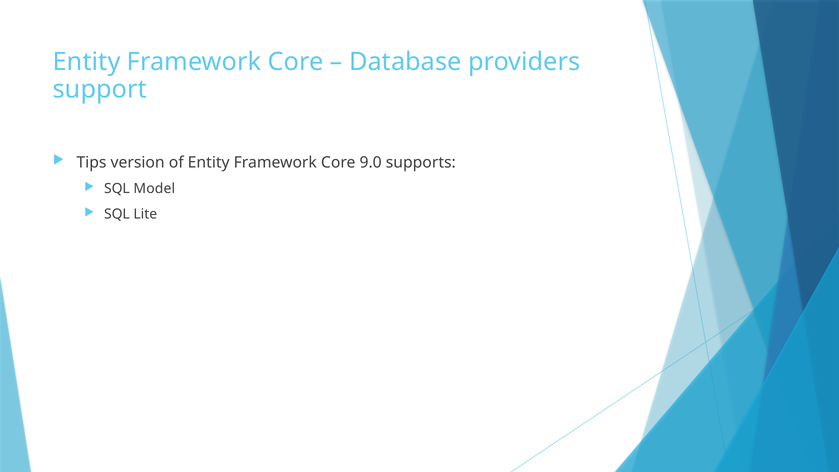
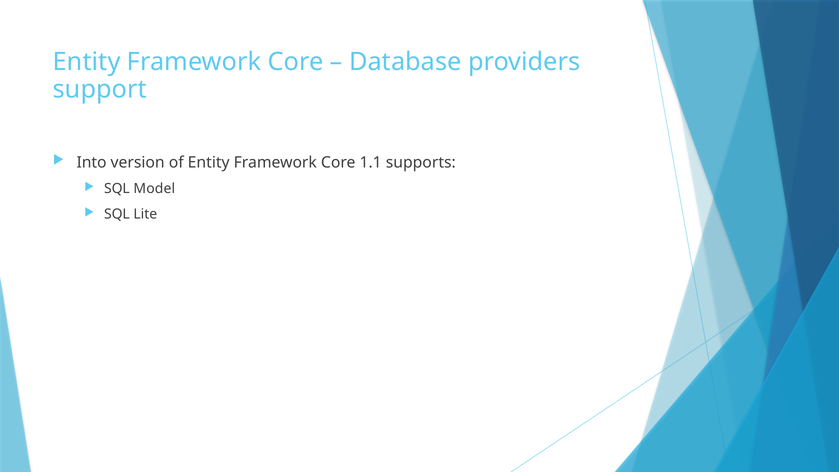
Tips: Tips -> Into (92, 162)
9.0: 9.0 -> 1.1 (371, 162)
